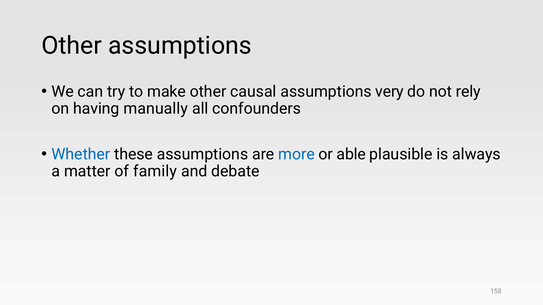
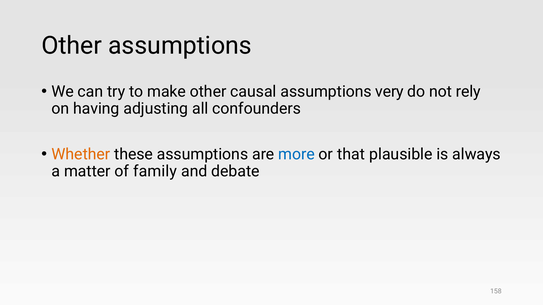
manually: manually -> adjusting (156, 109)
Whether colour: blue -> orange (81, 154)
able: able -> that (351, 154)
